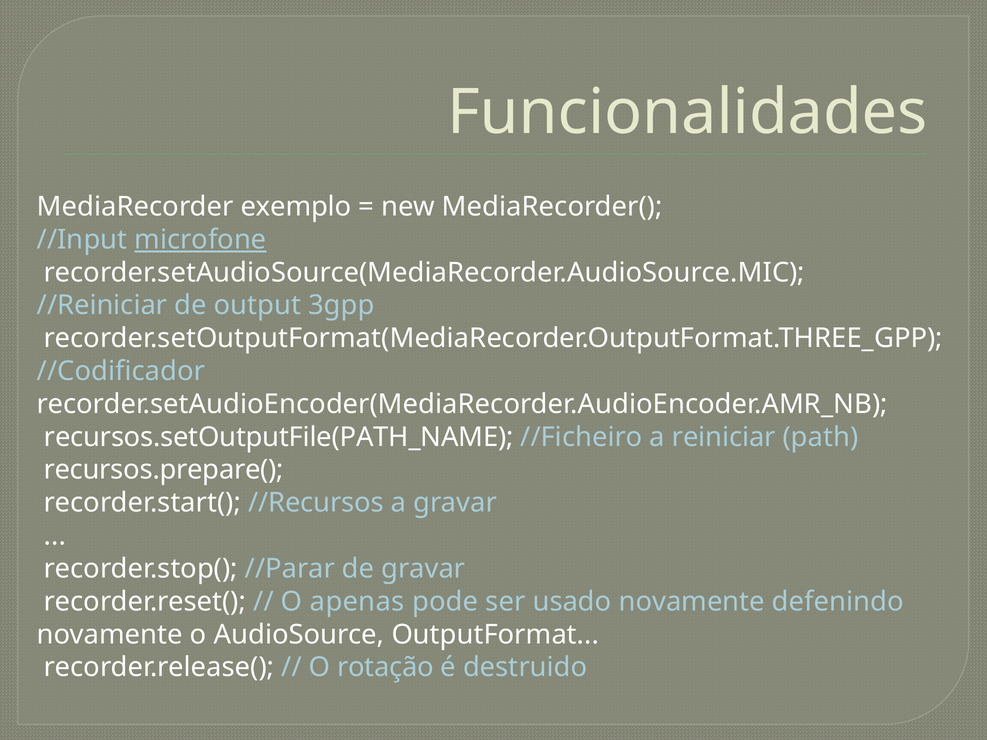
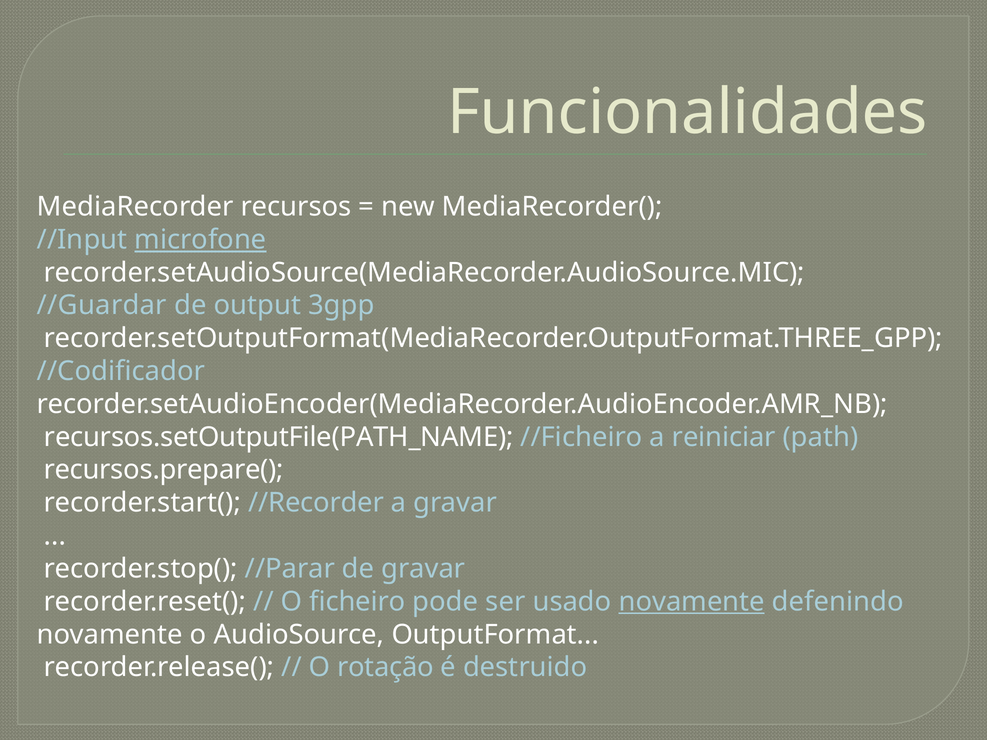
exemplo: exemplo -> recursos (296, 207)
//Reiniciar: //Reiniciar -> //Guardar (102, 306)
//Recursos: //Recursos -> //Recorder (316, 503)
apenas: apenas -> ficheiro (357, 602)
novamente underline: none -> present (692, 602)
